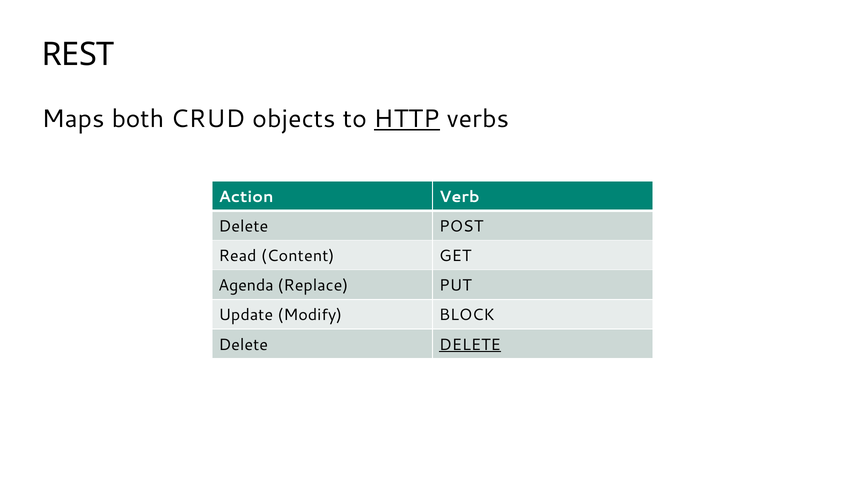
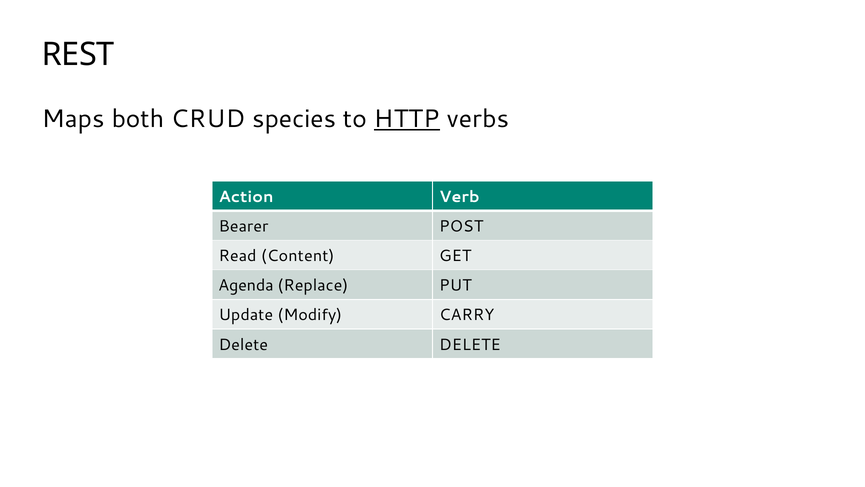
objects: objects -> species (294, 119)
Delete: Delete -> Bearer (243, 226)
BLOCK: BLOCK -> CARRY (467, 315)
DELETE underline: present -> none (470, 344)
